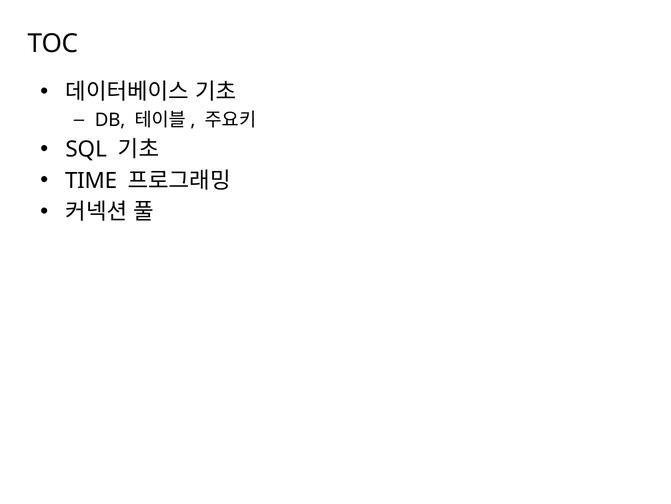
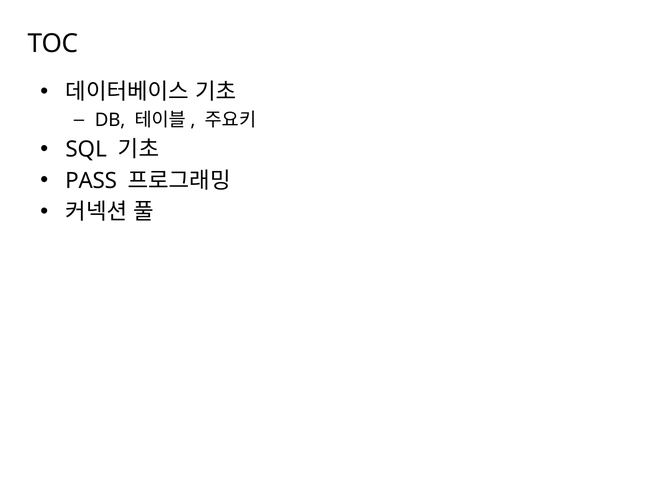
TIME: TIME -> PASS (91, 180)
